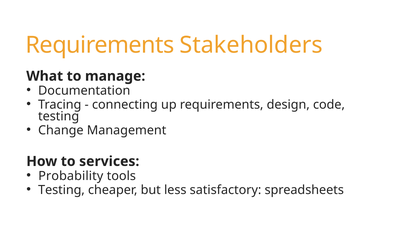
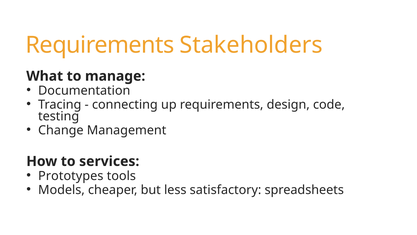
Probability: Probability -> Prototypes (71, 176)
Testing: Testing -> Models (61, 190)
